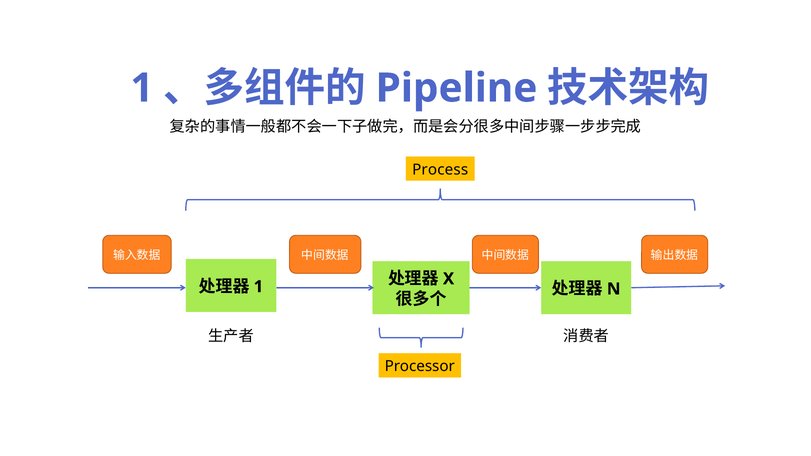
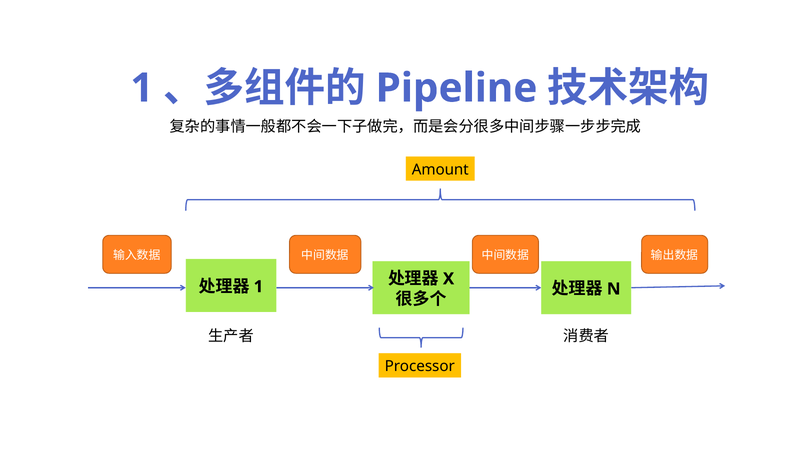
Process: Process -> Amount (440, 170)
